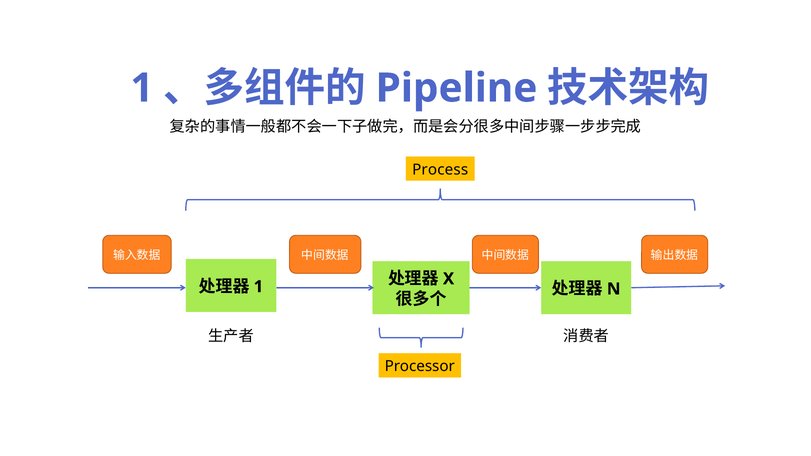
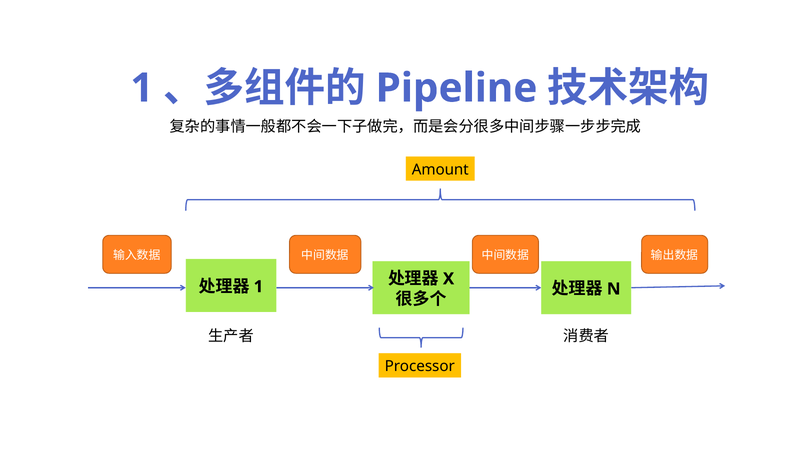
Process: Process -> Amount (440, 170)
